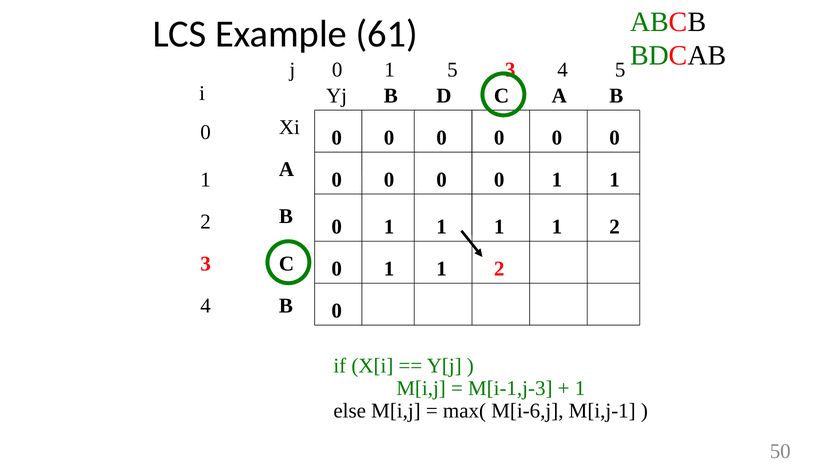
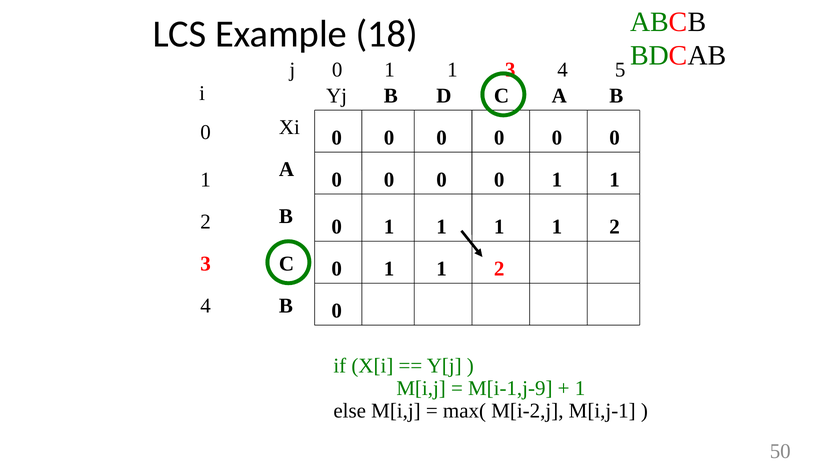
61: 61 -> 18 (387, 34)
j 0 1 5: 5 -> 1 (452, 70)
M[i-1,j-3: M[i-1,j-3 -> M[i-1,j-9 (510, 388)
M[i-6,j: M[i-6,j -> M[i-2,j (527, 411)
